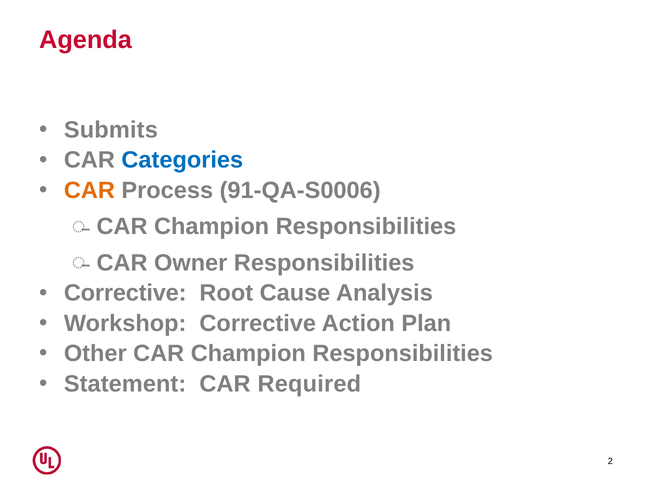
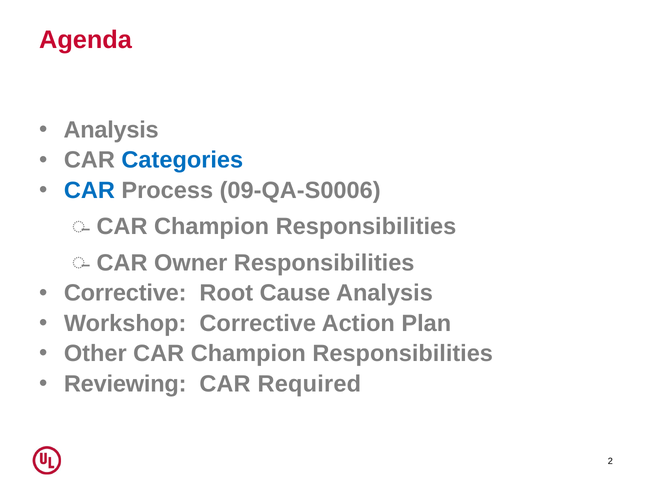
Submits: Submits -> Analysis (111, 130)
CAR colour: orange -> blue (89, 190)
91-QA-S0006: 91-QA-S0006 -> 09-QA-S0006 (300, 190)
Statement: Statement -> Reviewing (125, 384)
